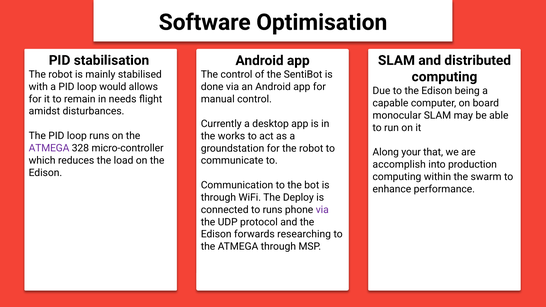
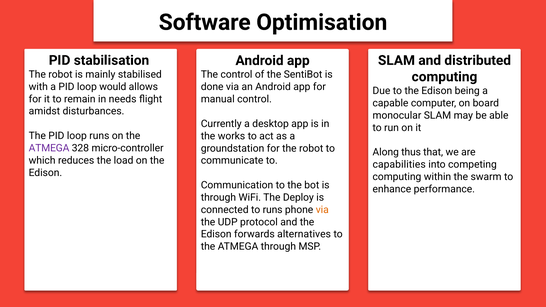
your: your -> thus (411, 152)
accomplish: accomplish -> capabilities (399, 165)
production: production -> competing (472, 165)
via colour: purple -> orange (322, 210)
researching: researching -> alternatives (304, 234)
